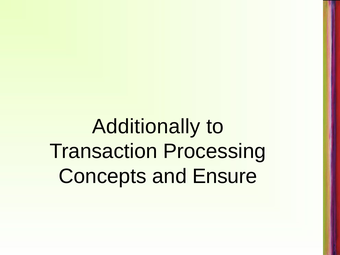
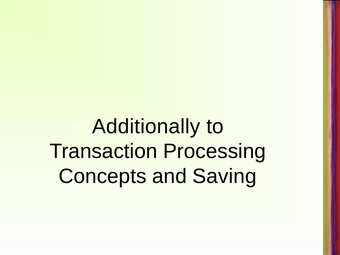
Ensure: Ensure -> Saving (224, 176)
